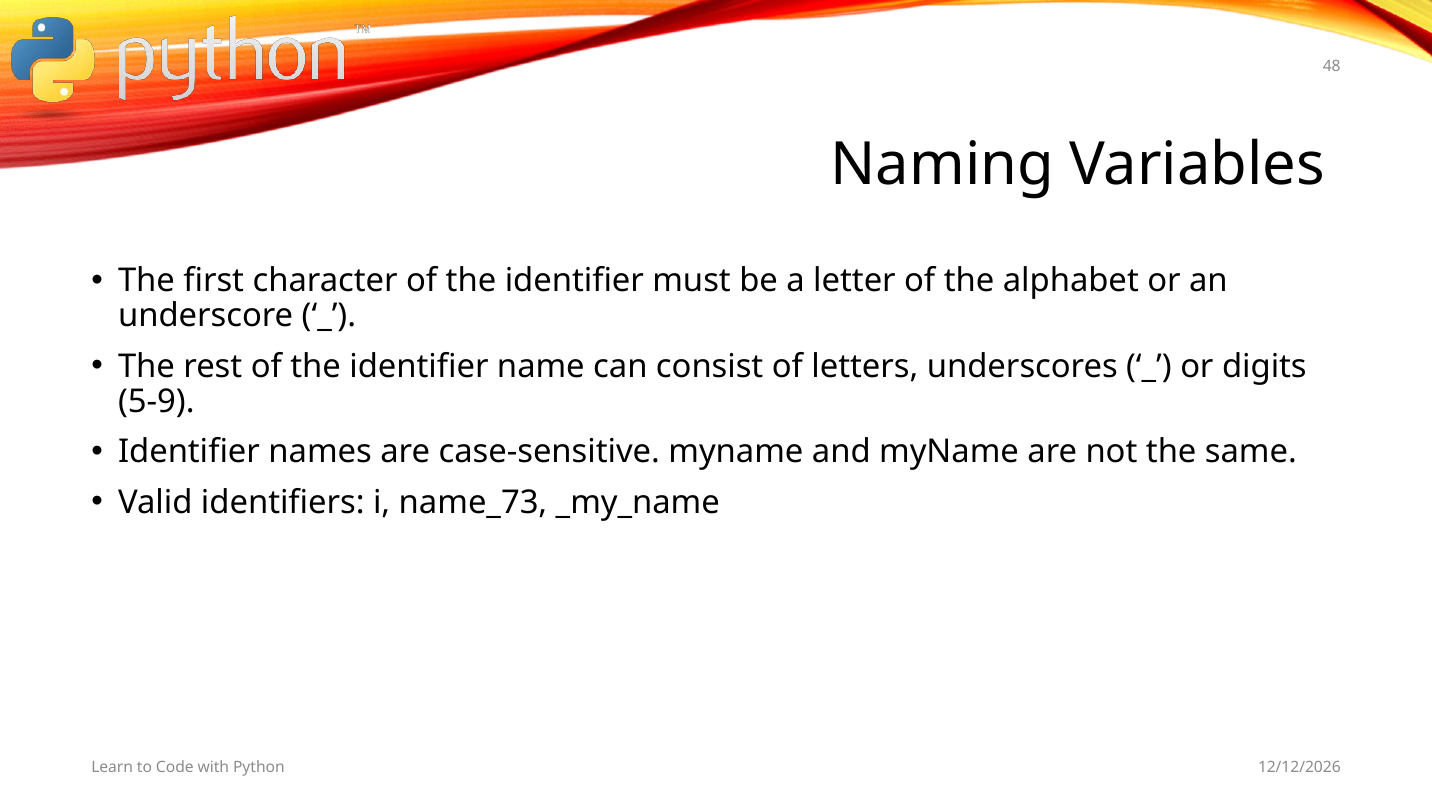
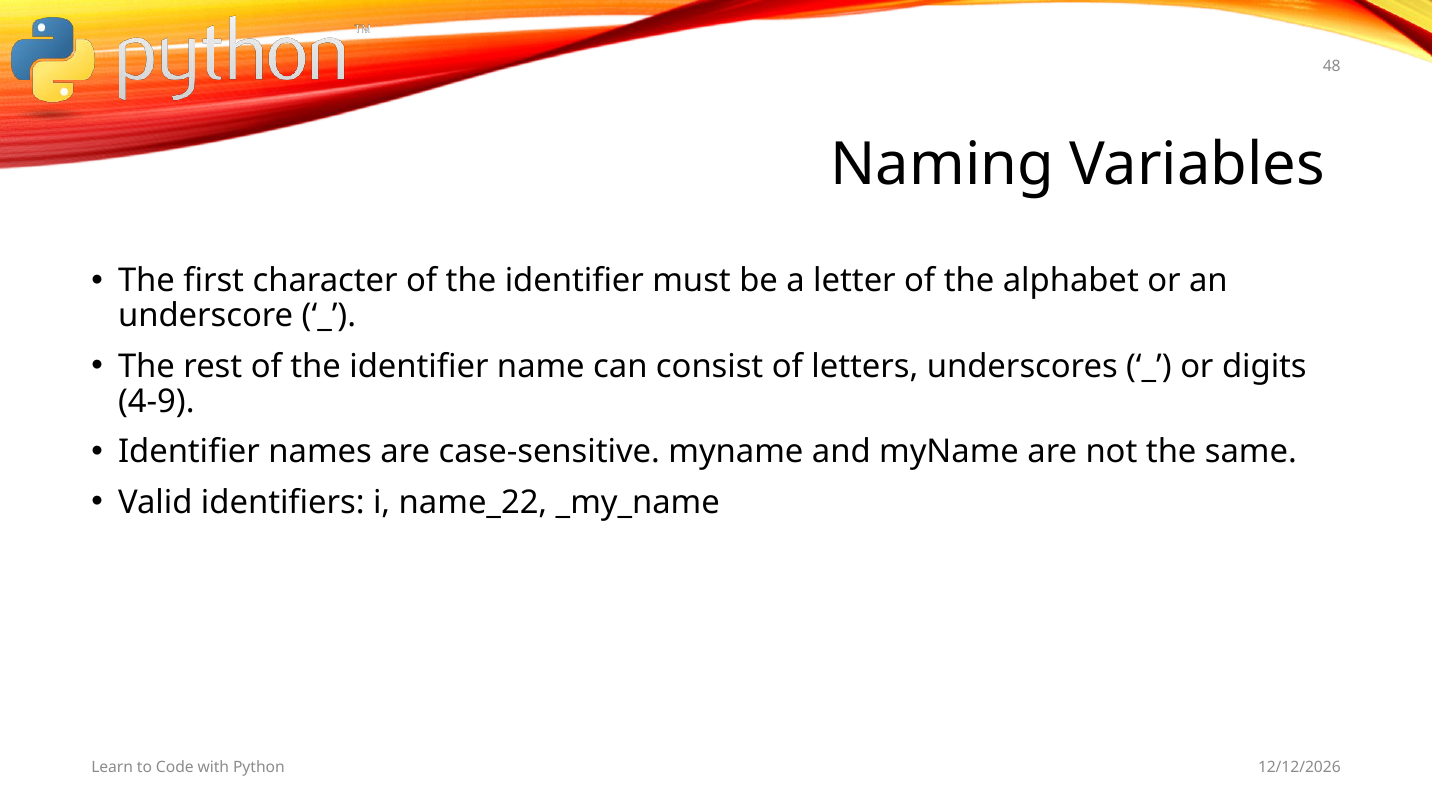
5-9: 5-9 -> 4-9 (156, 402)
name_73: name_73 -> name_22 (473, 503)
